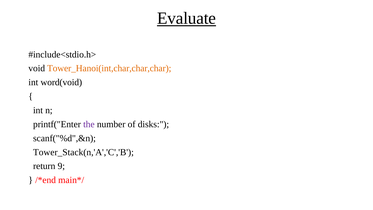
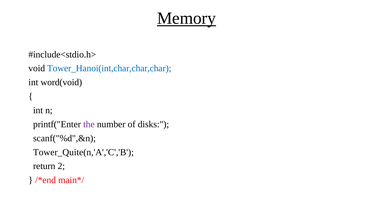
Evaluate: Evaluate -> Memory (186, 18)
Tower_Hanoi(int,char,char,char colour: orange -> blue (109, 68)
Tower_Stack(n,'A','C','B: Tower_Stack(n,'A','C','B -> Tower_Quite(n,'A','C','B (83, 152)
9: 9 -> 2 (61, 166)
